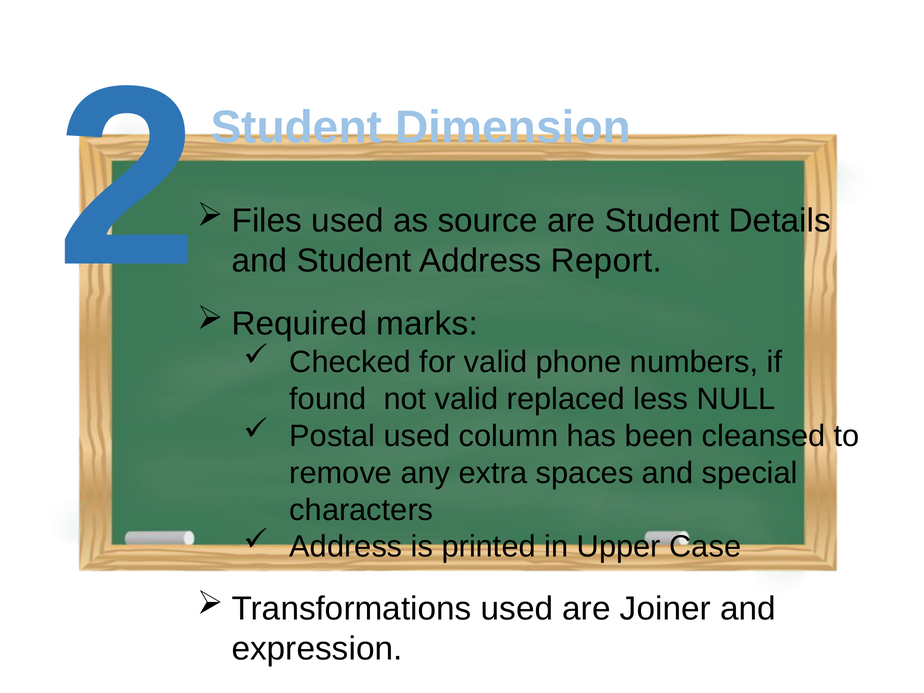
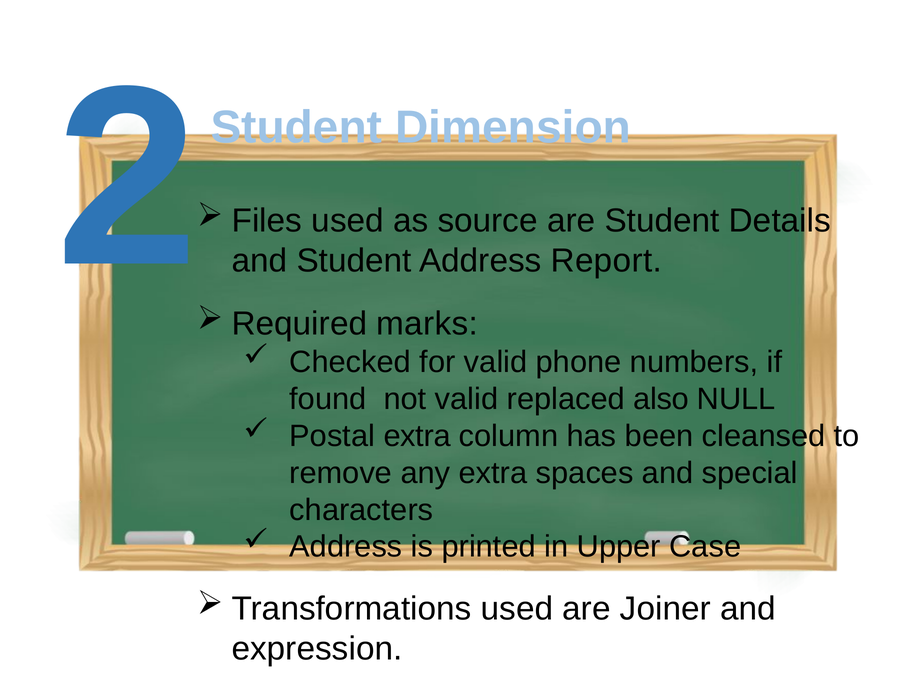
less: less -> also (661, 399)
Postal used: used -> extra (417, 436)
